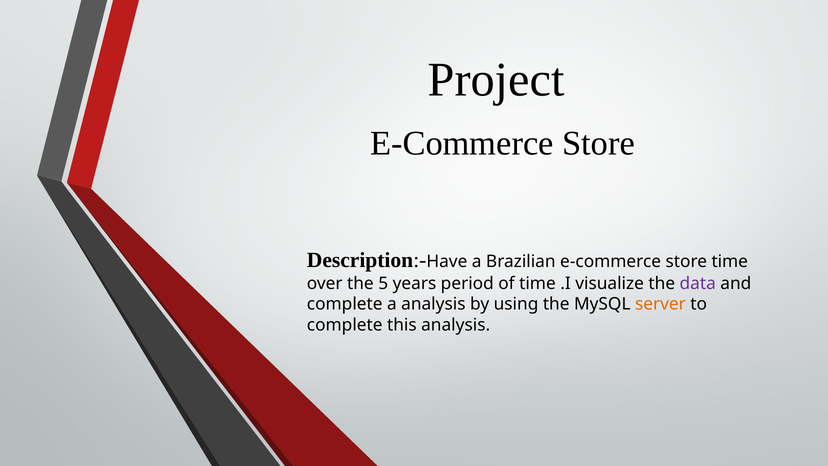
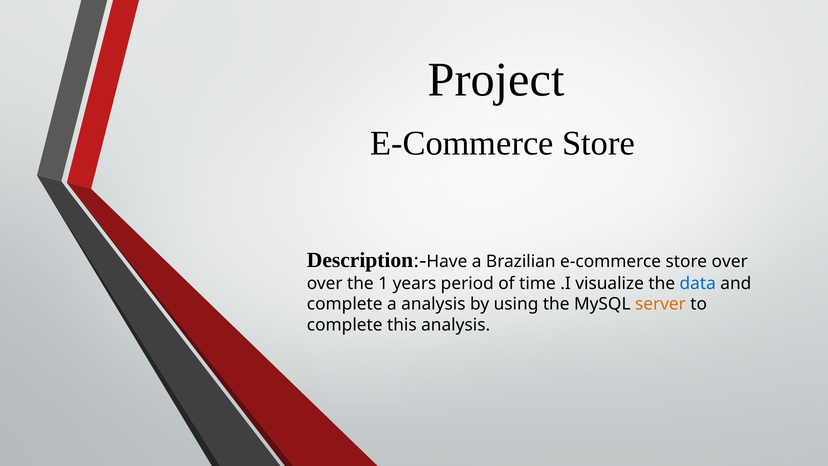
store time: time -> over (730, 262)
5: 5 -> 1 (383, 283)
data colour: purple -> blue (698, 283)
